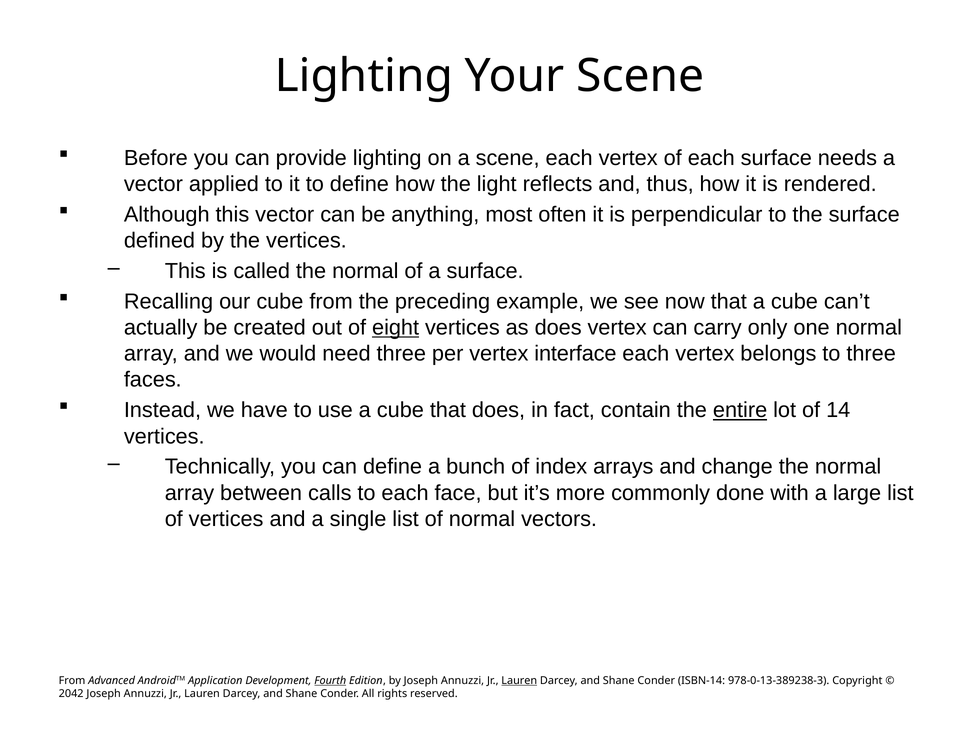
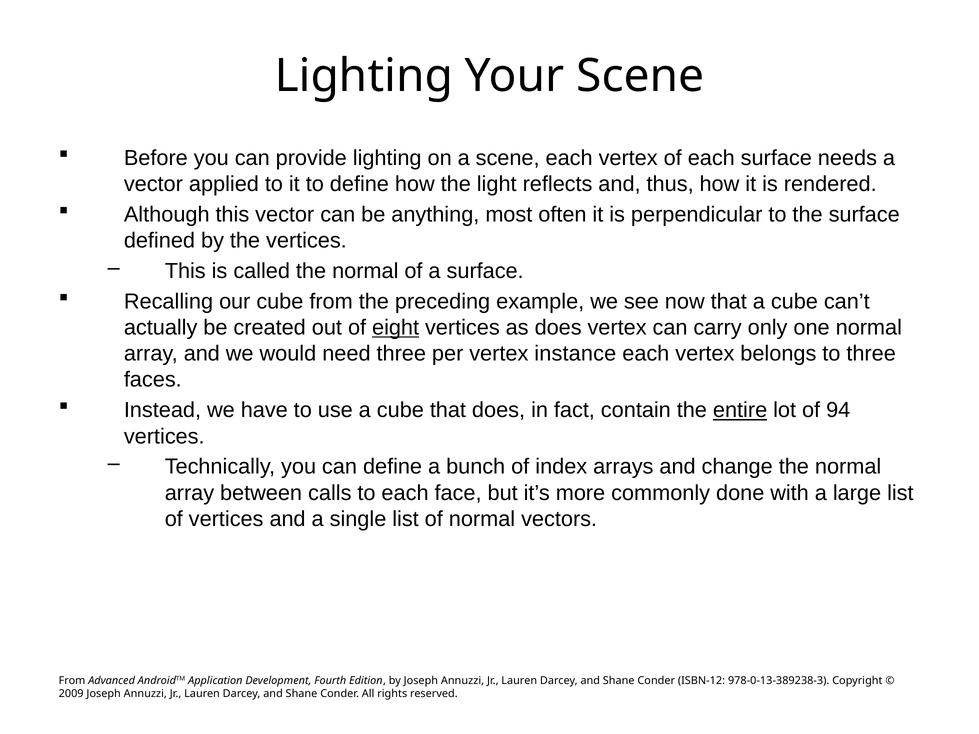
interface: interface -> instance (575, 354)
14: 14 -> 94 (838, 410)
Fourth underline: present -> none (330, 681)
Lauren underline: present -> none (519, 681)
ISBN-14: ISBN-14 -> ISBN-12 (701, 681)
2042: 2042 -> 2009 (71, 694)
